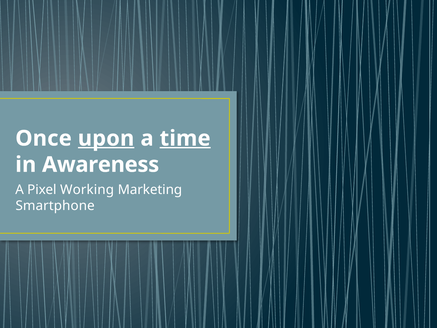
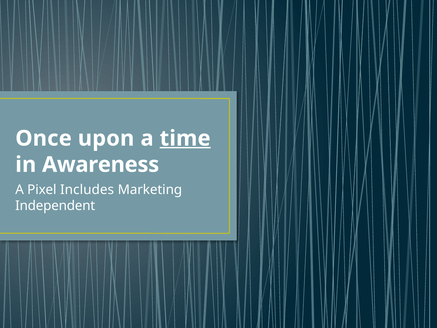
upon underline: present -> none (106, 138)
Working: Working -> Includes (87, 190)
Smartphone: Smartphone -> Independent (55, 206)
